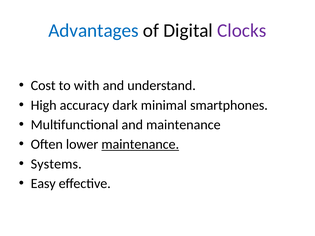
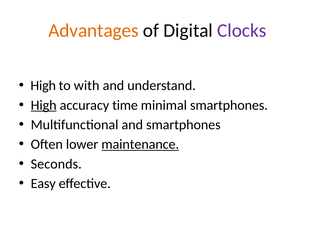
Advantages colour: blue -> orange (94, 30)
Cost: Cost -> High (43, 86)
High underline: none -> present (44, 105)
dark: dark -> time (125, 105)
and maintenance: maintenance -> smartphones (183, 125)
Systems: Systems -> Seconds (56, 164)
